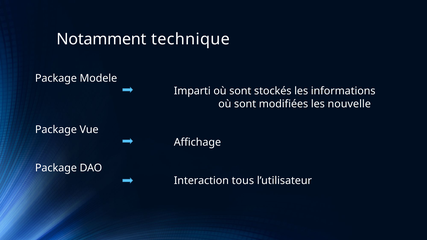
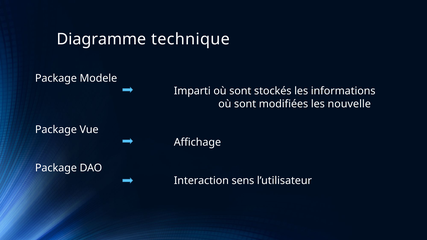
Notamment: Notamment -> Diagramme (101, 39)
tous: tous -> sens (243, 181)
